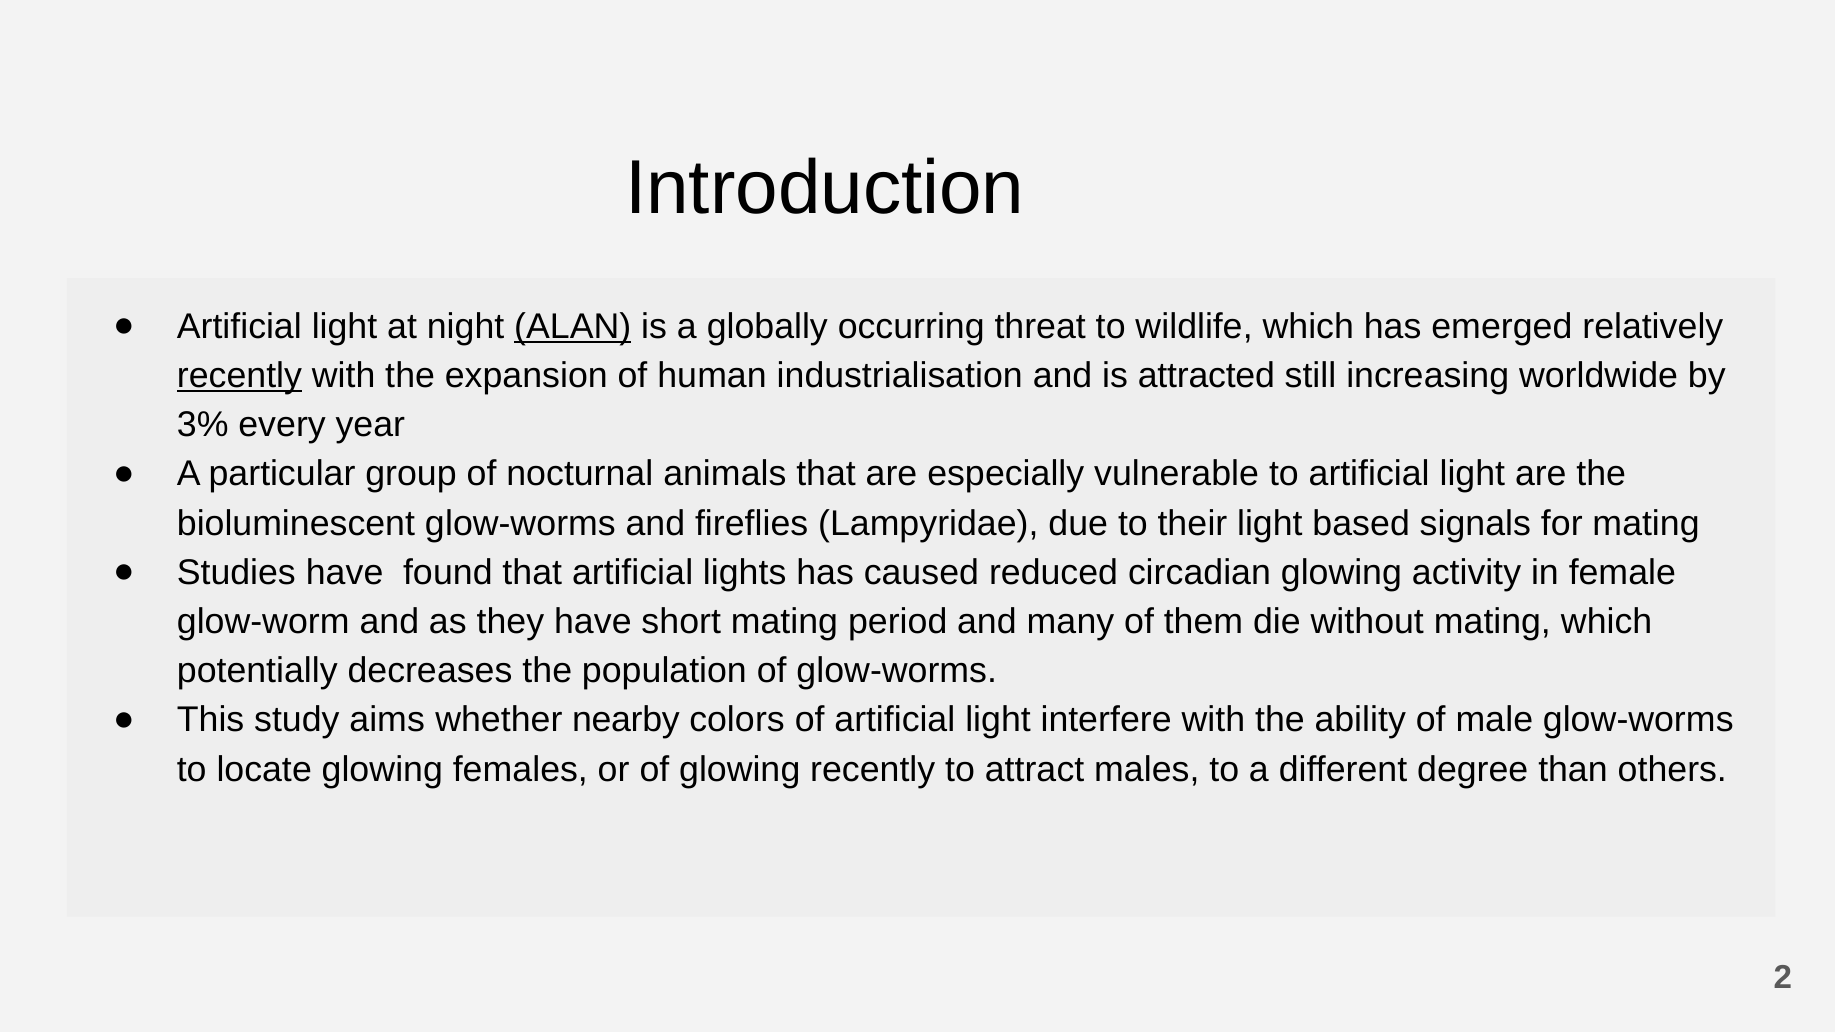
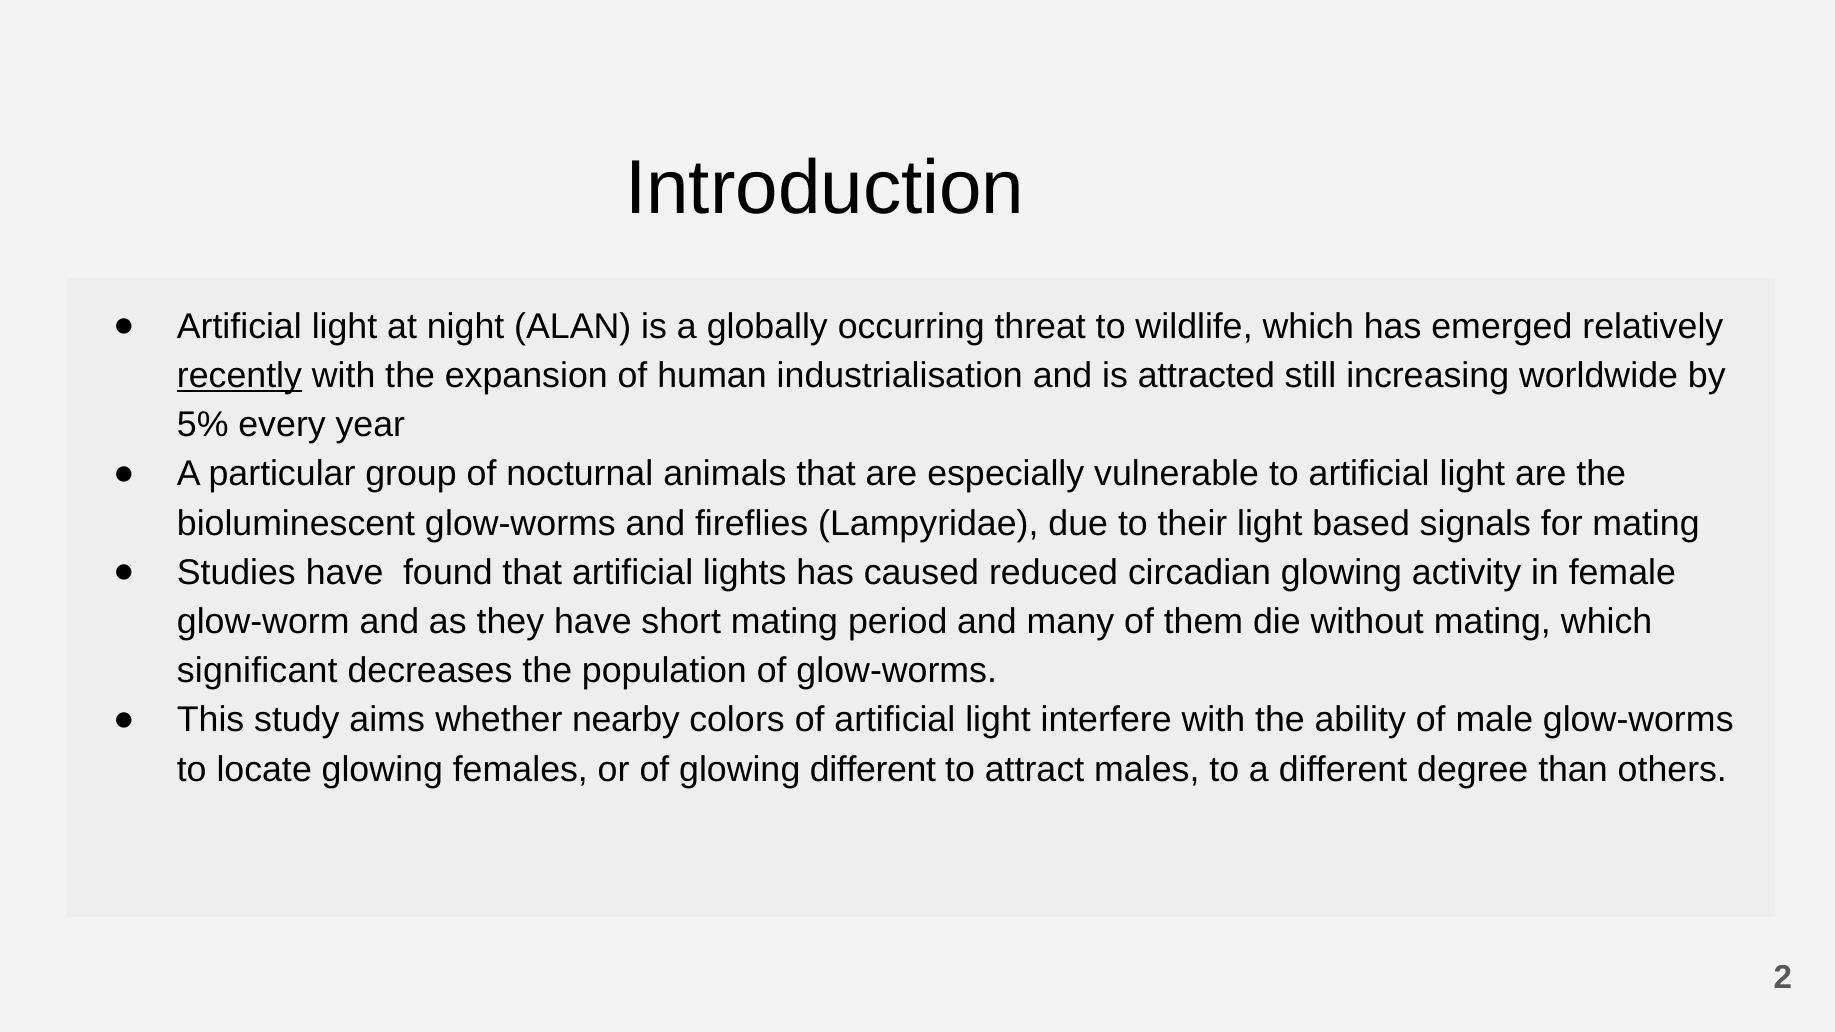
ALAN underline: present -> none (573, 327)
3%: 3% -> 5% (203, 425)
potentially: potentially -> significant (257, 671)
glowing recently: recently -> different (873, 769)
